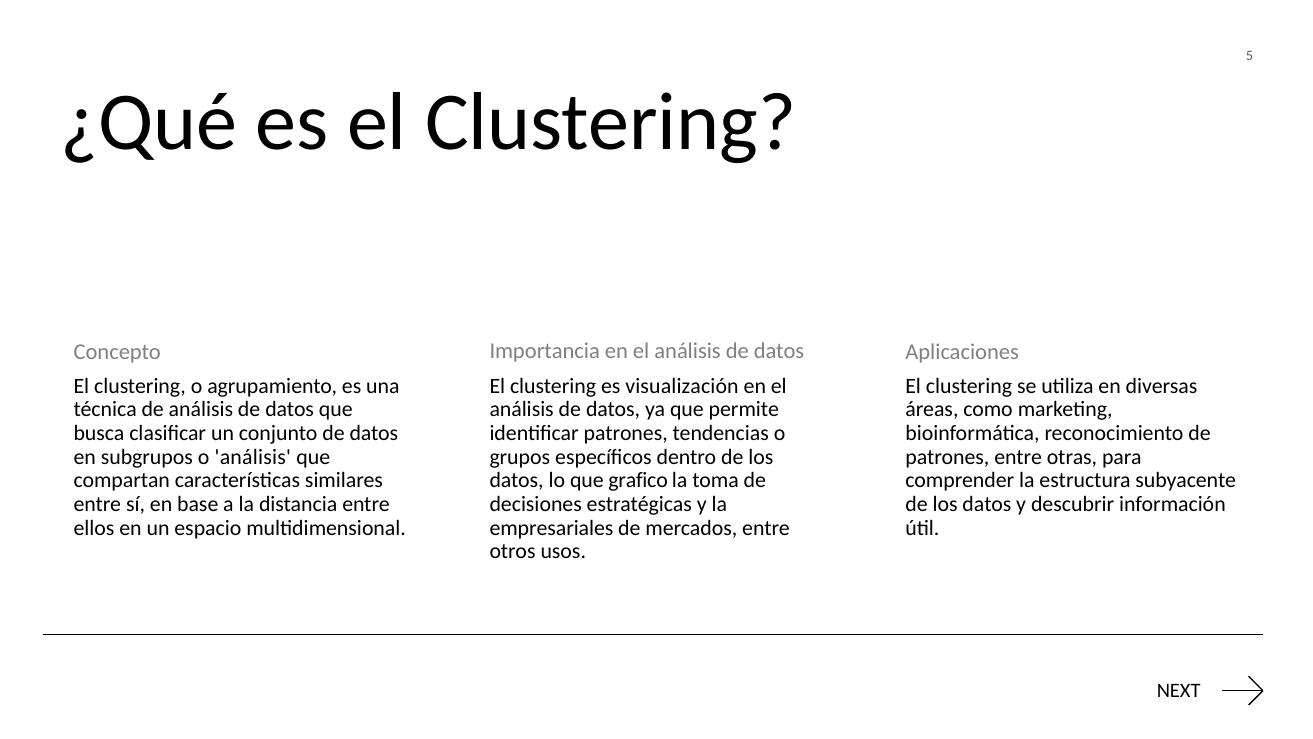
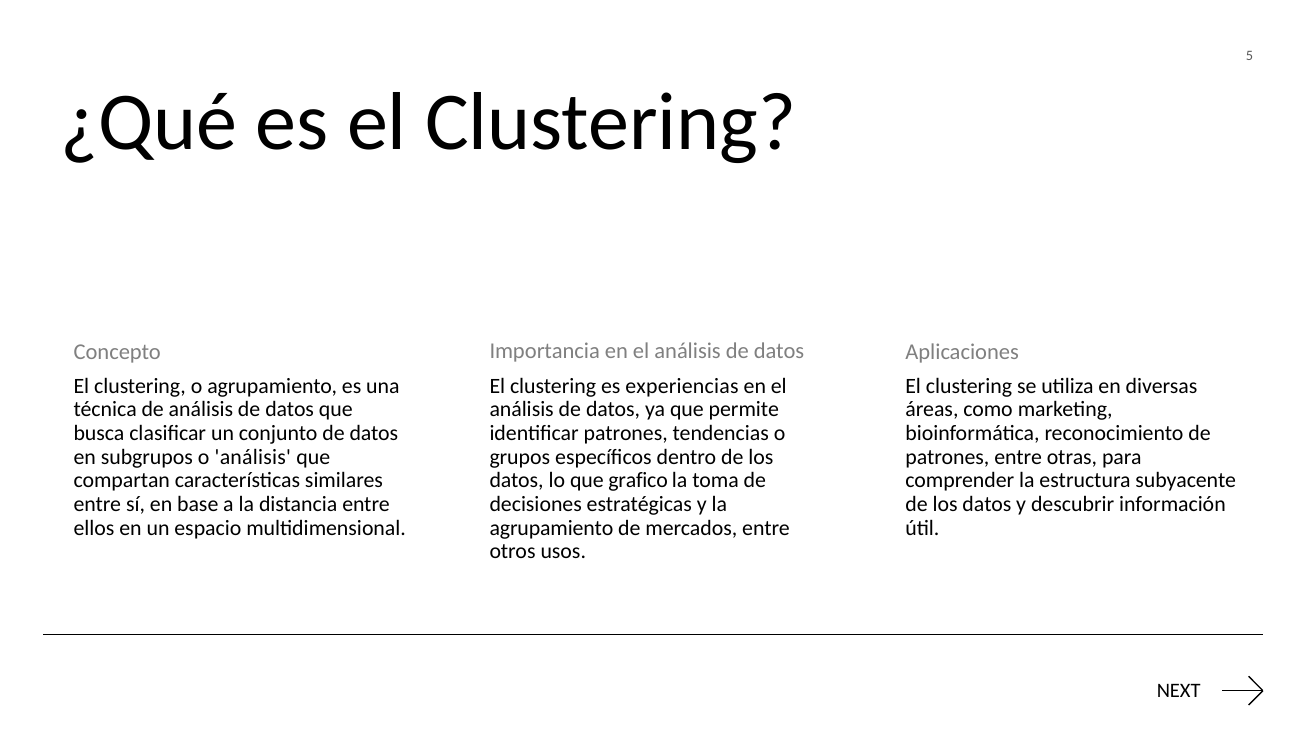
visualización: visualización -> experiencias (682, 386)
empresariales: empresariales -> agrupamiento (551, 528)
